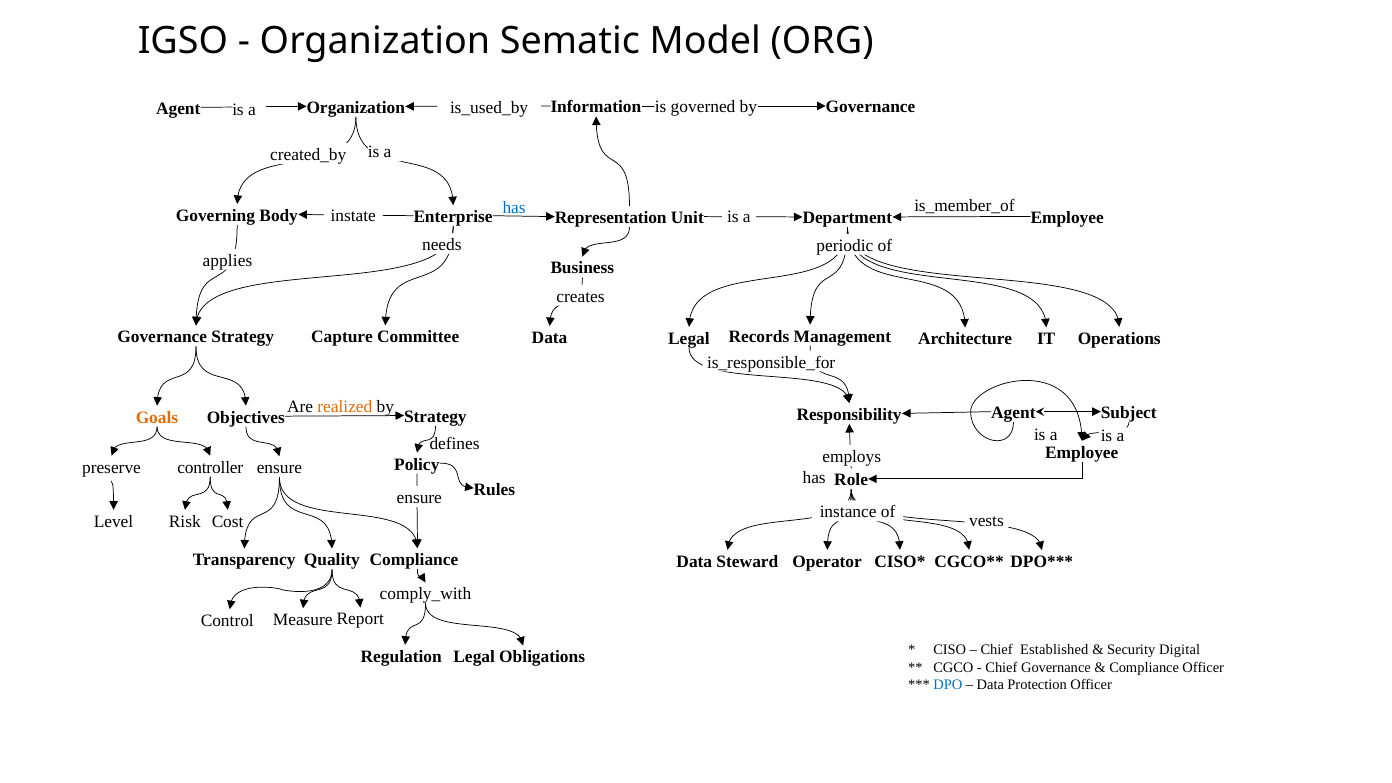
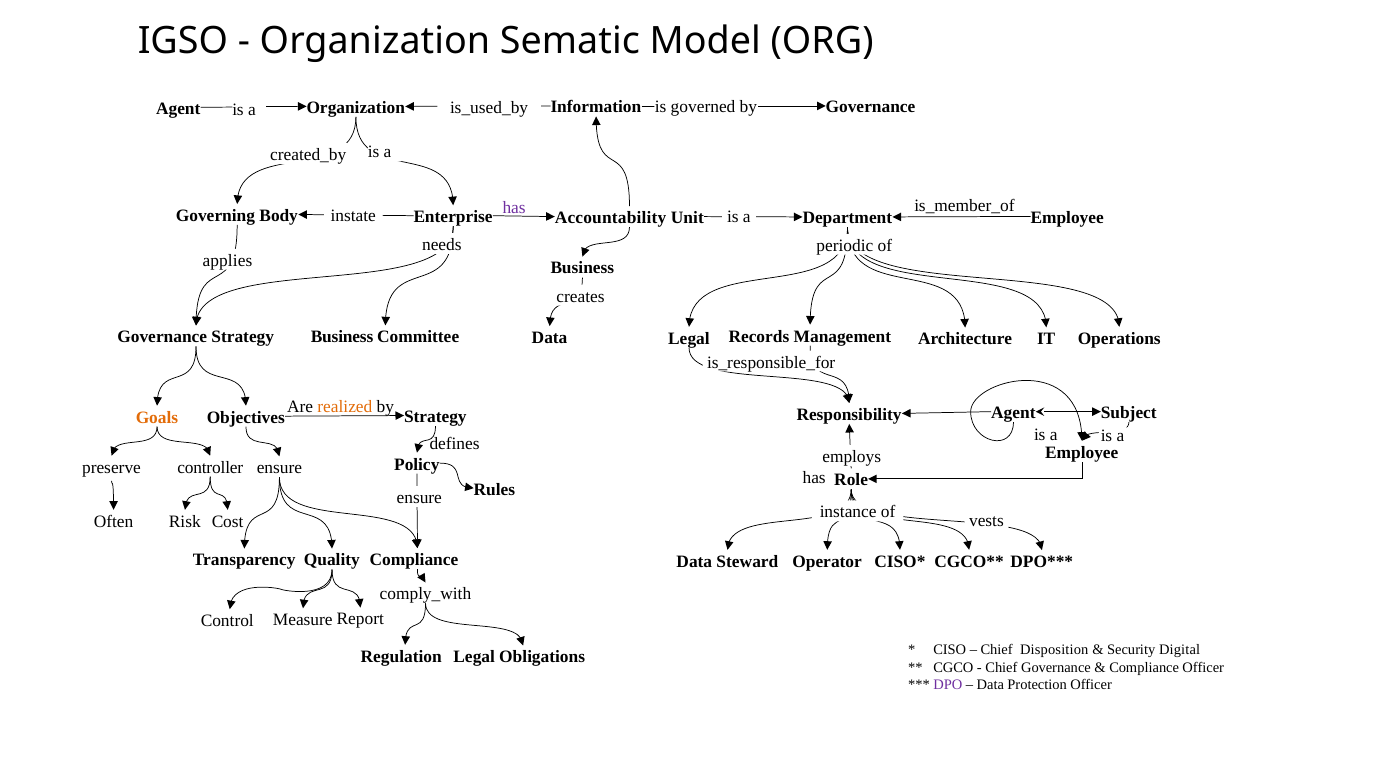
has colour: blue -> purple (514, 208)
Representation: Representation -> Accountability (611, 218)
Capture: Capture -> Business (342, 337)
Level: Level -> Often (114, 521)
Established: Established -> Disposition (1054, 650)
DPO colour: blue -> purple (948, 685)
